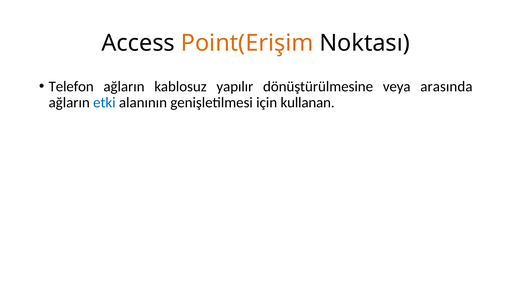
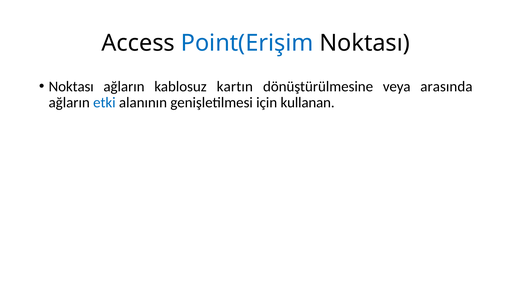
Point(Erişim colour: orange -> blue (247, 43)
Telefon: Telefon -> Noktası (71, 87)
yapılır: yapılır -> kartın (235, 87)
